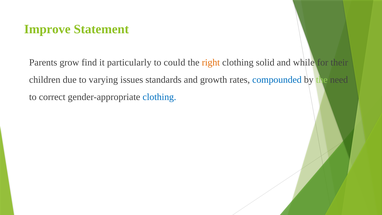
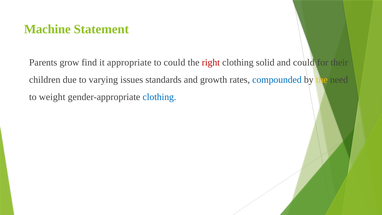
Improve: Improve -> Machine (47, 29)
particularly: particularly -> appropriate (129, 62)
right colour: orange -> red (211, 62)
and while: while -> could (304, 62)
the colour: light green -> yellow (322, 80)
correct: correct -> weight (52, 97)
